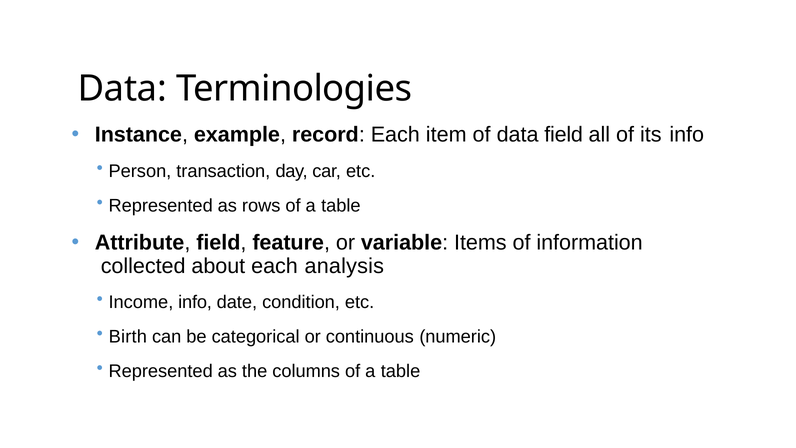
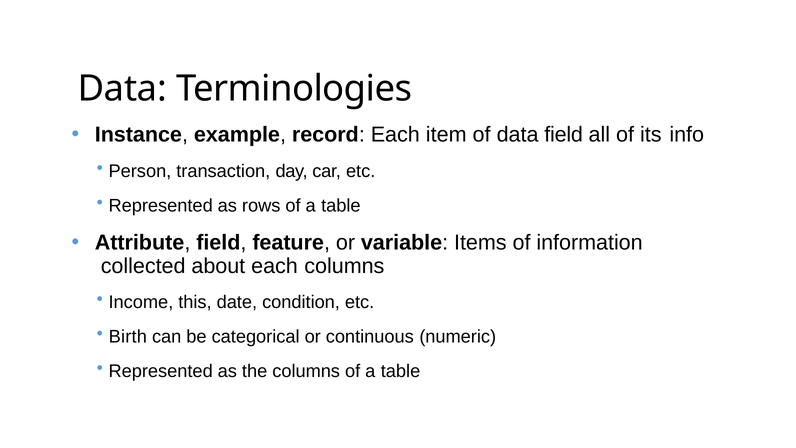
each analysis: analysis -> columns (344, 266)
Income info: info -> this (195, 302)
